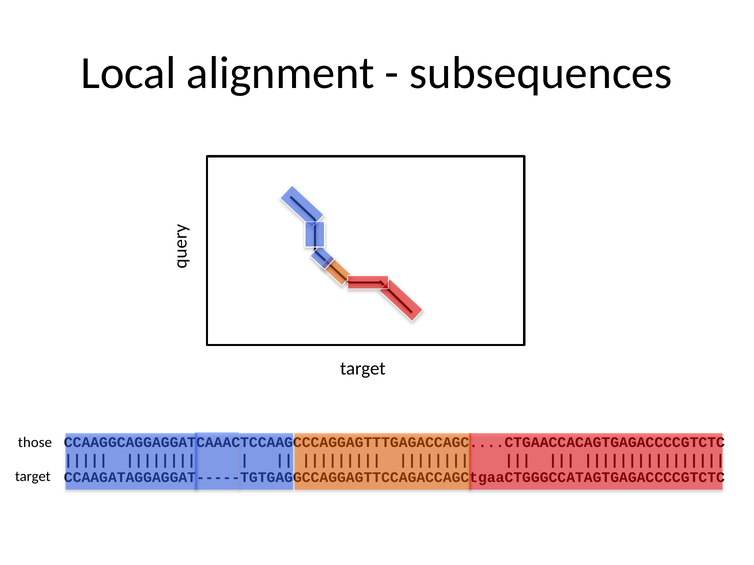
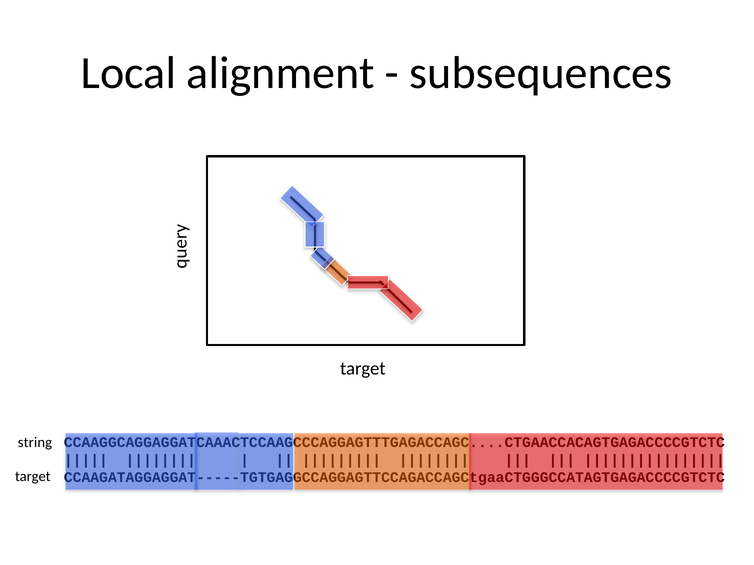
those: those -> string (35, 443)
